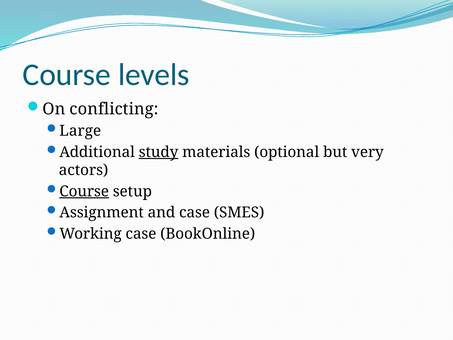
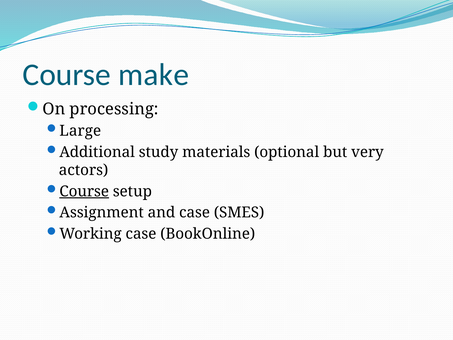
levels: levels -> make (154, 75)
conflicting: conflicting -> processing (114, 109)
study underline: present -> none (159, 152)
